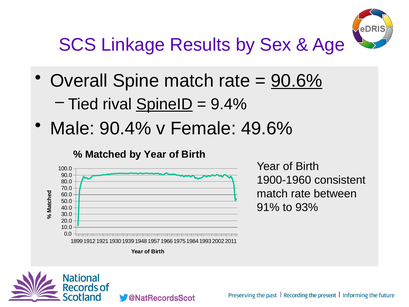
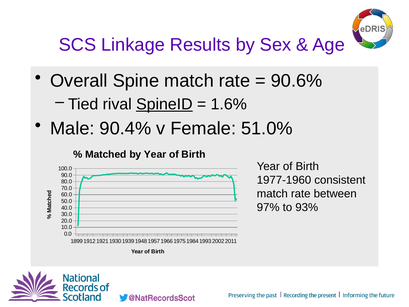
90.6% underline: present -> none (297, 81)
9.4%: 9.4% -> 1.6% (229, 104)
49.6%: 49.6% -> 51.0% (267, 128)
1900-1960: 1900-1960 -> 1977-1960 (284, 180)
91%: 91% -> 97% (268, 207)
